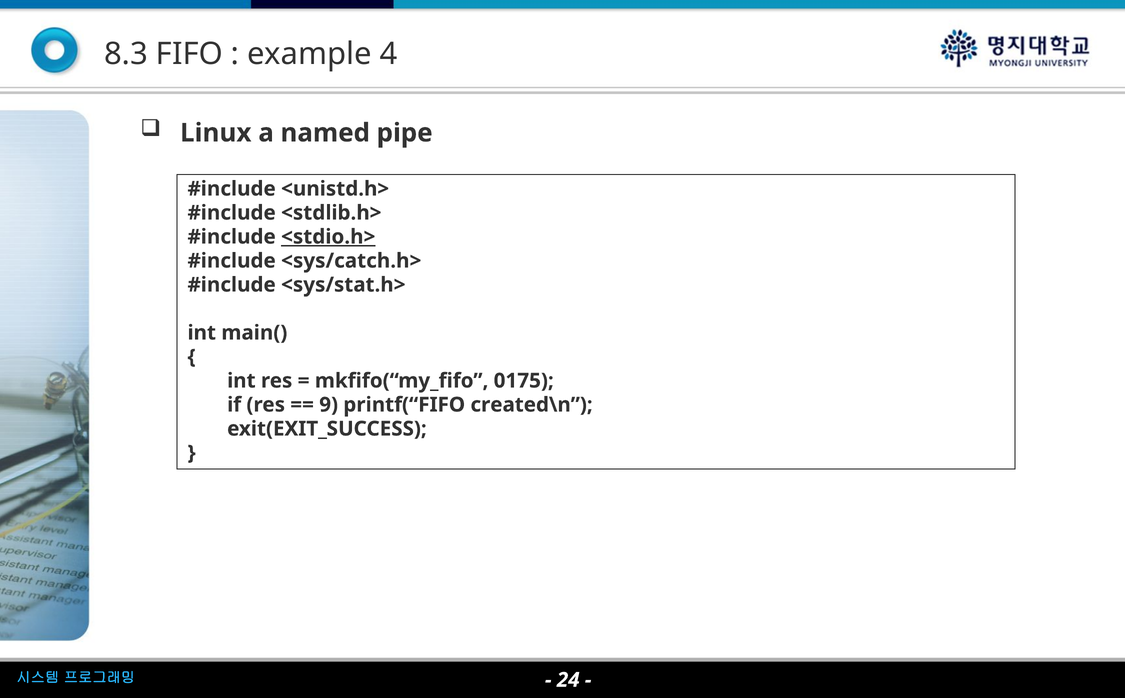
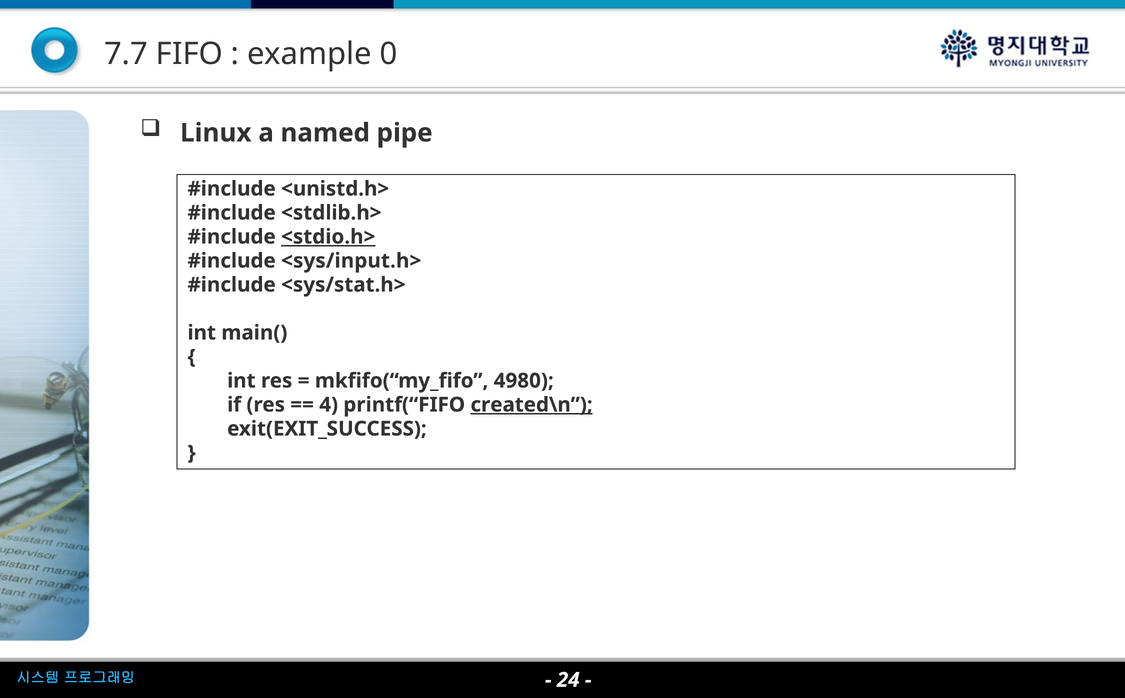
8.3: 8.3 -> 7.7 (126, 54)
4: 4 -> 0 (388, 54)
<sys/catch.h>: <sys/catch.h> -> <sys/input.h> (351, 261)
0175: 0175 -> 4980 (524, 381)
9: 9 -> 4 (329, 405)
created\n underline: none -> present (532, 405)
